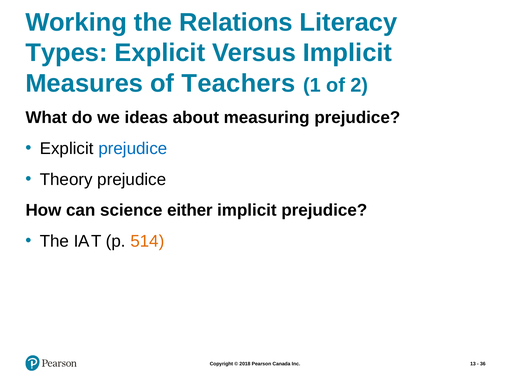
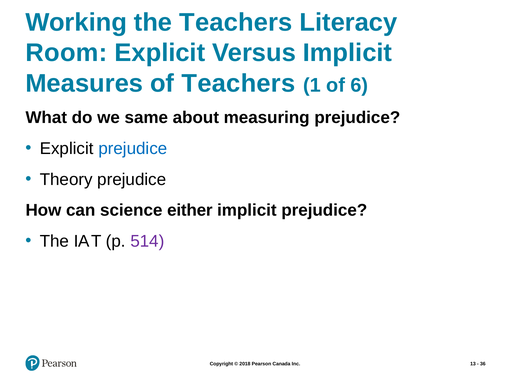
the Relations: Relations -> Teachers (236, 22)
Types: Types -> Room (66, 53)
2: 2 -> 6 (359, 85)
ideas: ideas -> same (146, 118)
514 colour: orange -> purple (147, 242)
